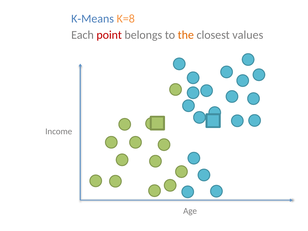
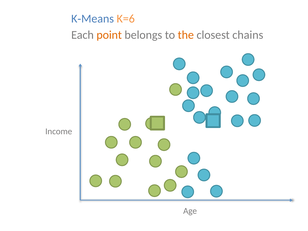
K=8: K=8 -> K=6 (126, 19)
point colour: red -> orange (109, 35)
values: values -> chains (248, 35)
